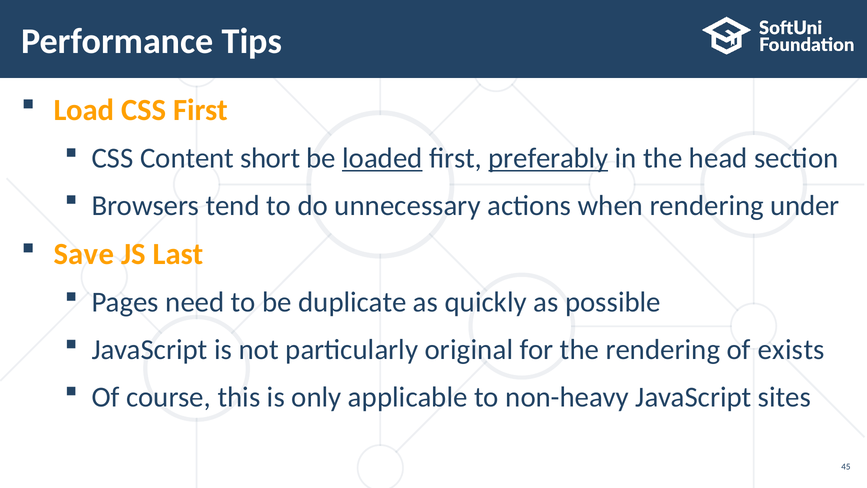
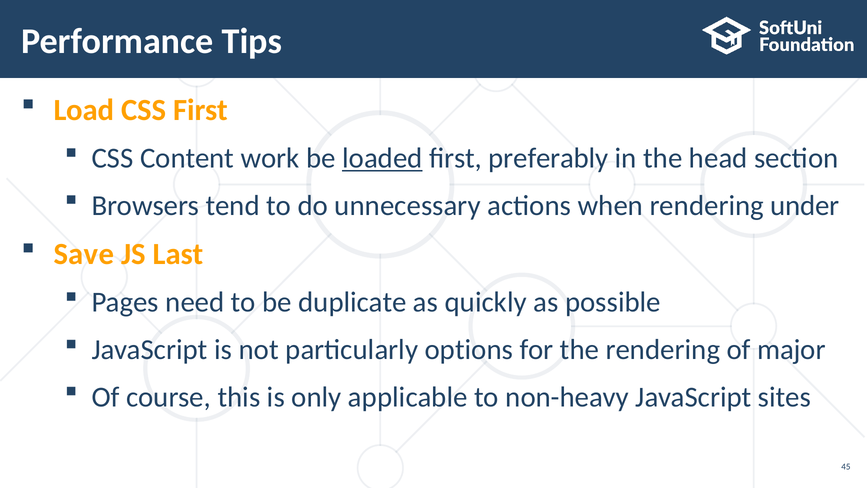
short: short -> work (270, 158)
preferably underline: present -> none (548, 158)
original: original -> options (469, 350)
exists: exists -> major (791, 350)
